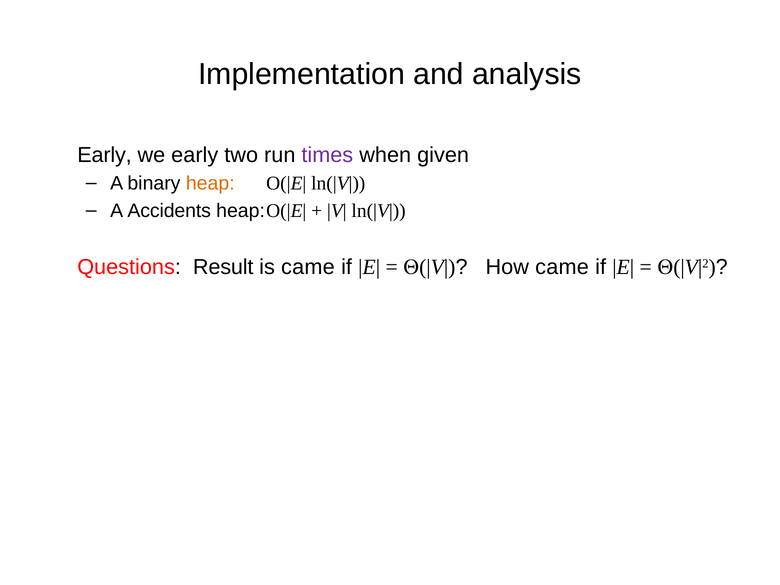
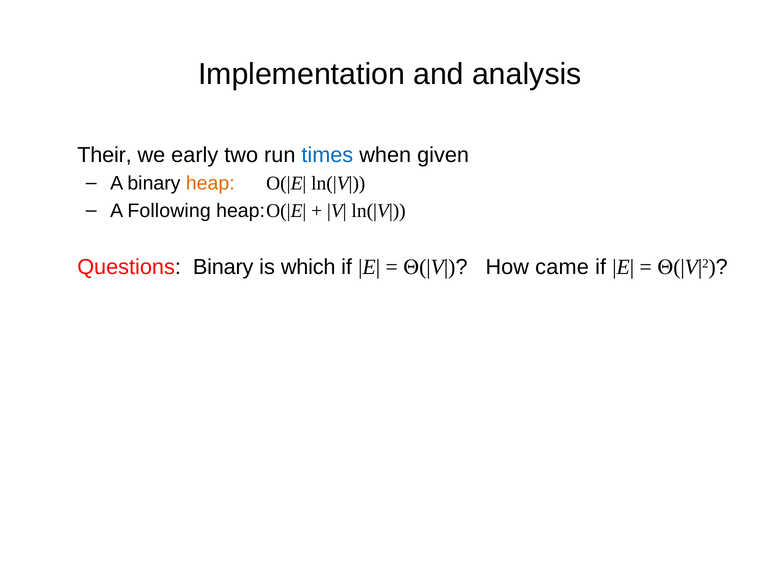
Early: Early -> Their (104, 155)
times colour: purple -> blue (327, 155)
Accidents: Accidents -> Following (169, 211)
Questions Result: Result -> Binary (223, 267)
is came: came -> which (308, 267)
